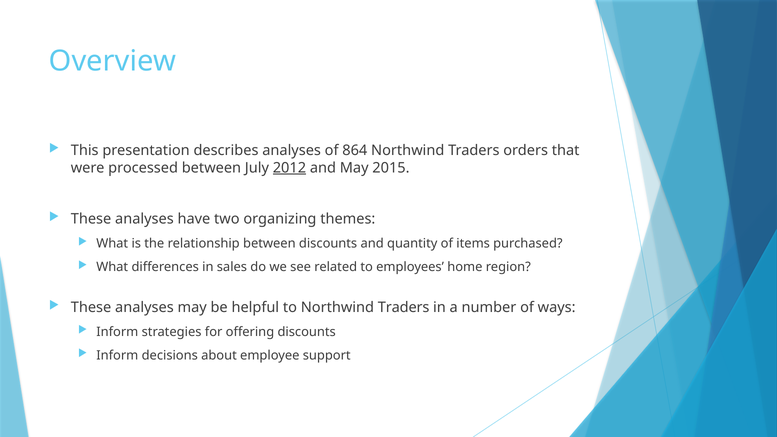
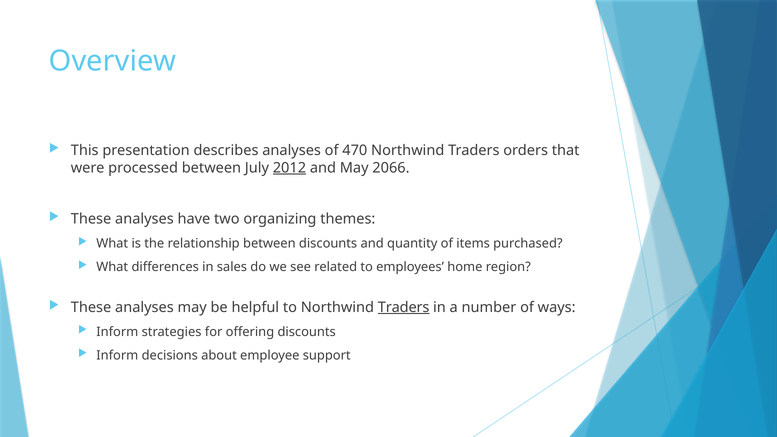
864: 864 -> 470 (355, 150)
2015: 2015 -> 2066 (391, 168)
Traders underline: none -> present (404, 307)
